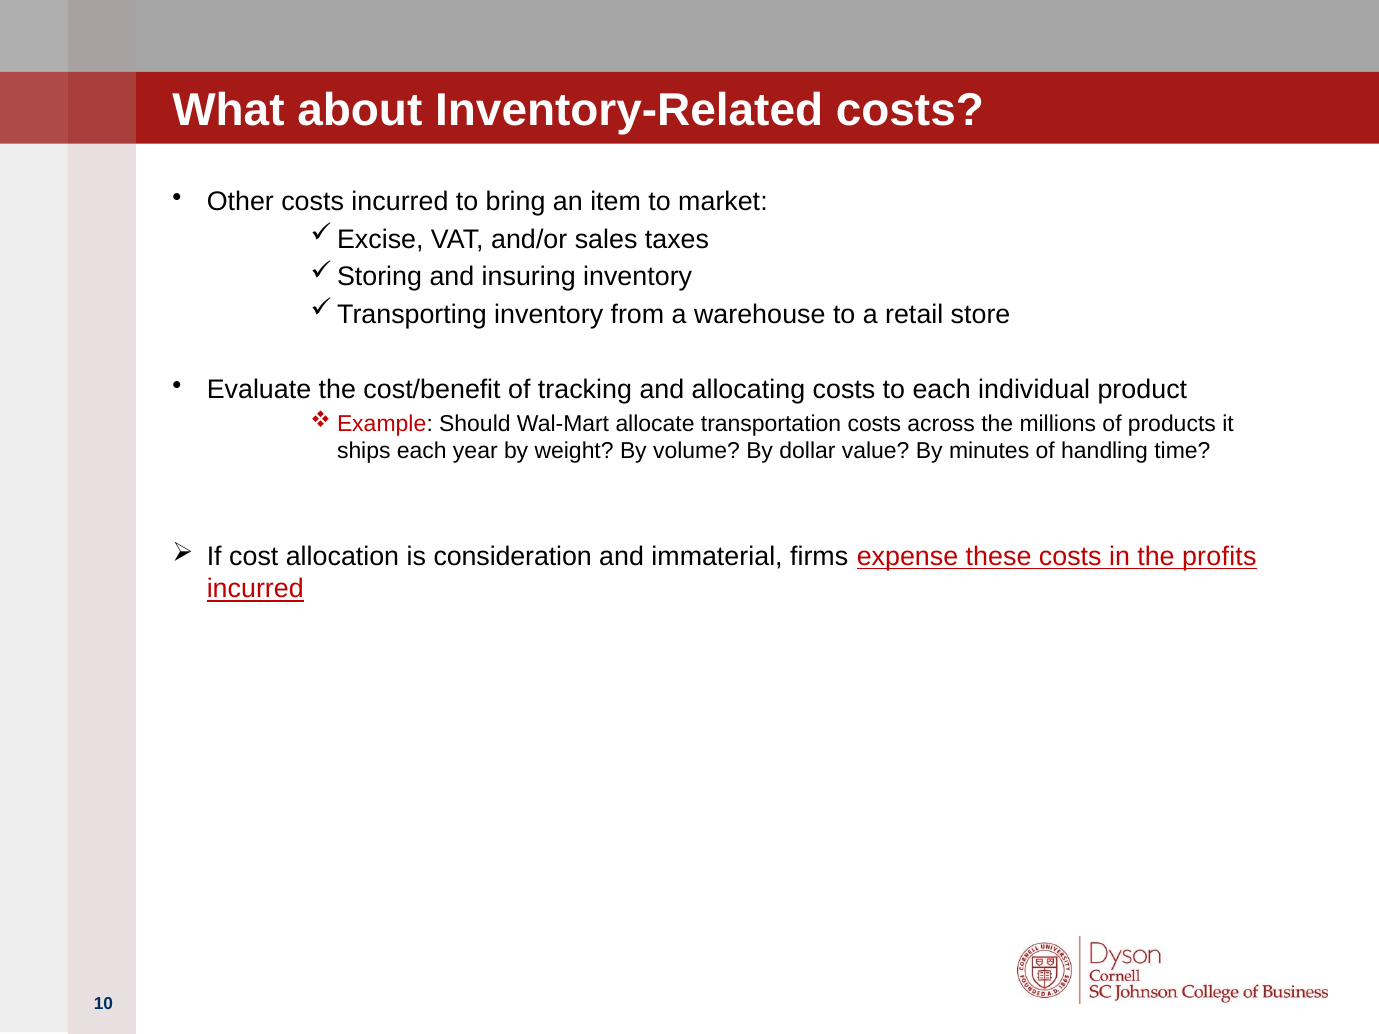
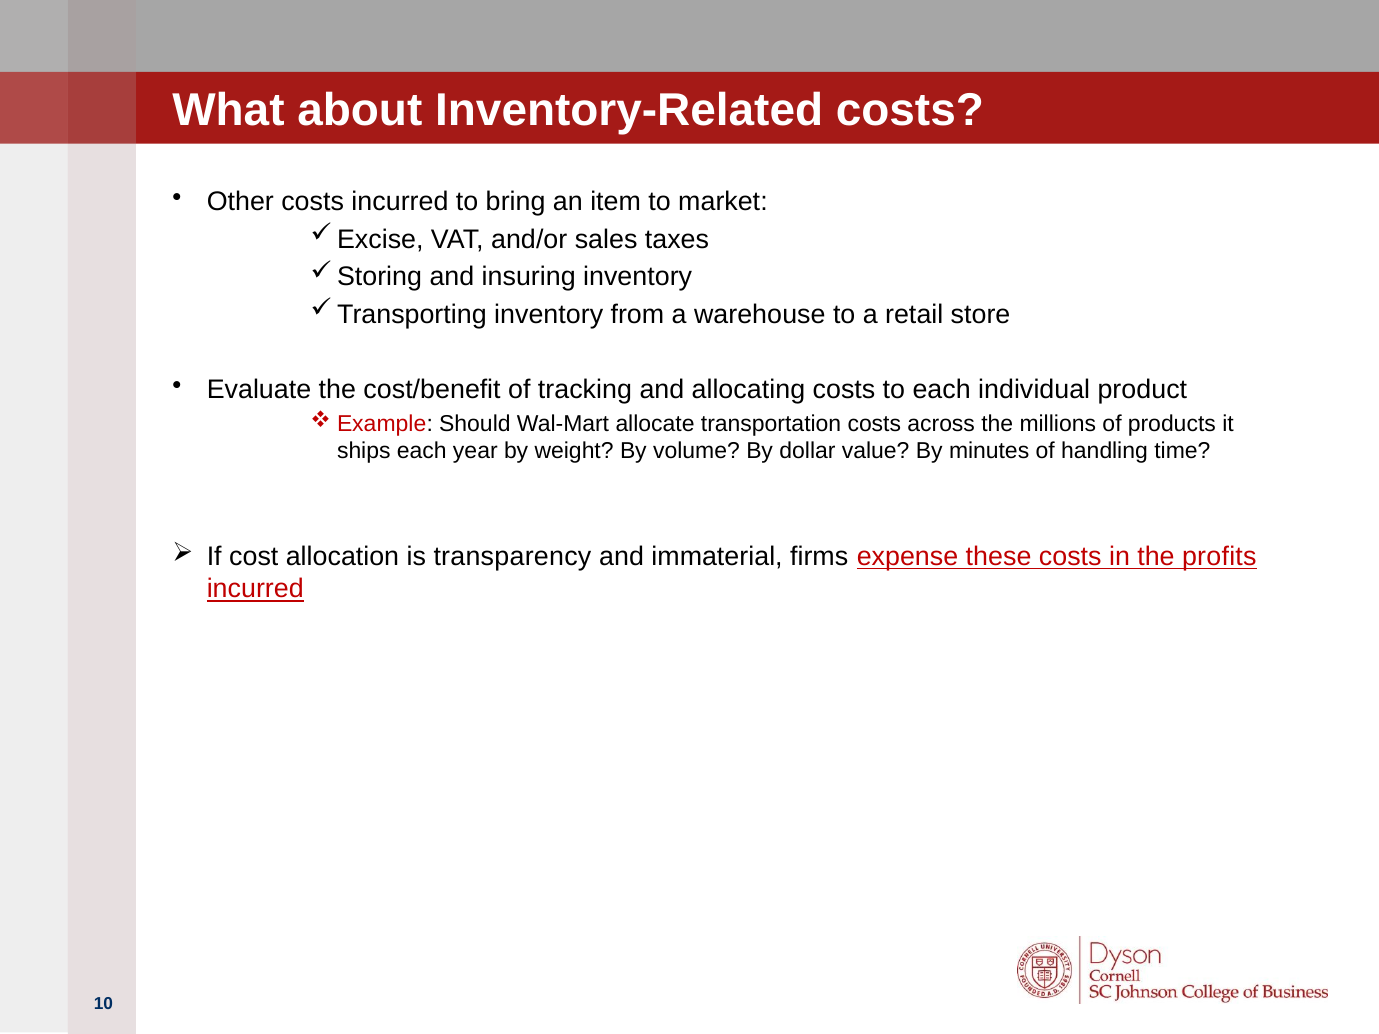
consideration: consideration -> transparency (512, 557)
